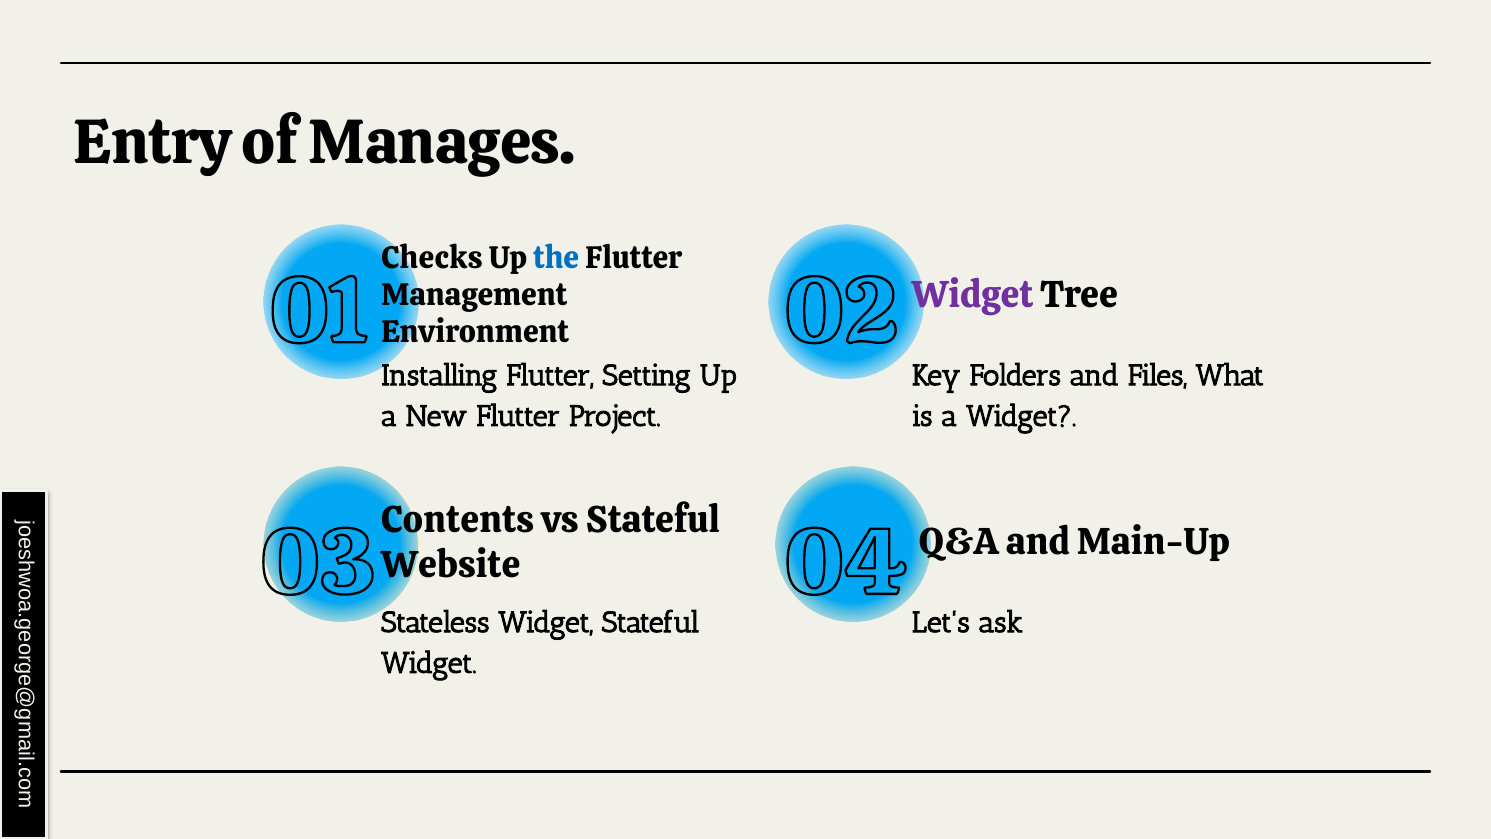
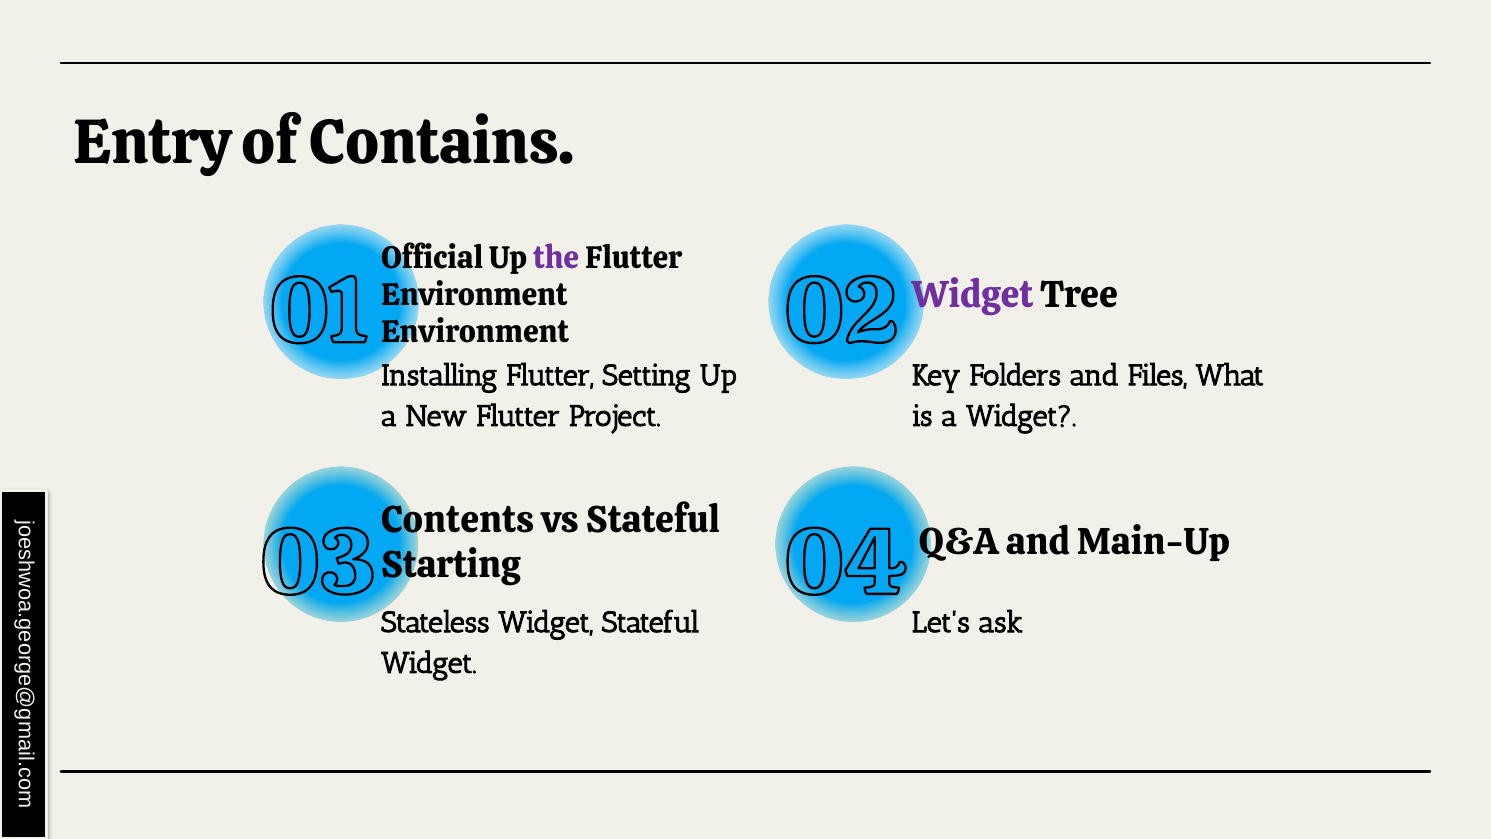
Manages: Manages -> Contains (442, 143)
Checks: Checks -> Official (432, 258)
the colour: blue -> purple (556, 258)
Management: Management -> Environment (474, 295)
Website: Website -> Starting (451, 565)
